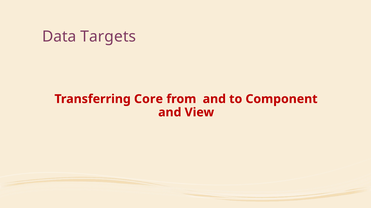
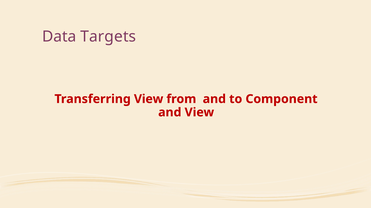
Transferring Core: Core -> View (149, 99)
